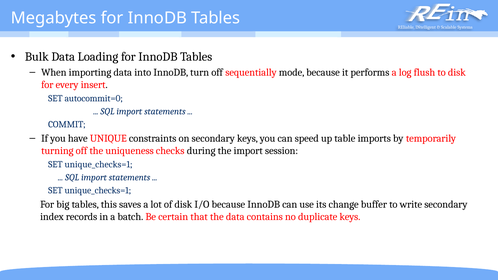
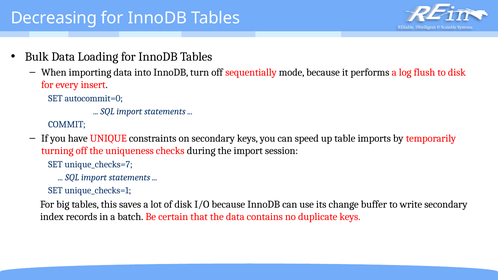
Megabytes: Megabytes -> Decreasing (54, 18)
unique_checks=1: unique_checks=1 -> unique_checks=7 (99, 165)
